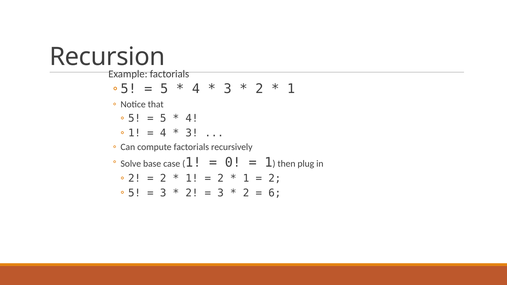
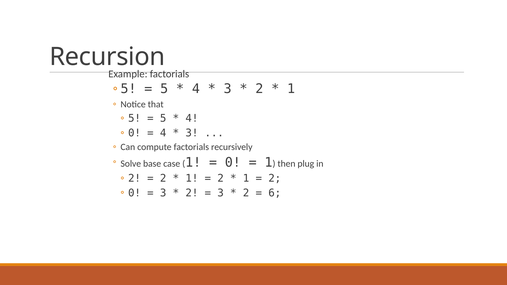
1: 1 -> 0 (135, 133)
5: 5 -> 0 (135, 193)
